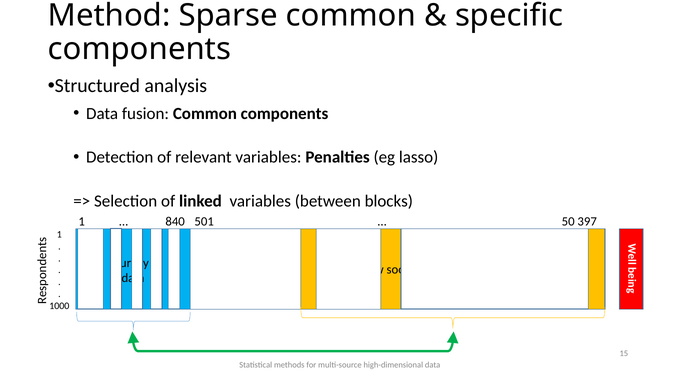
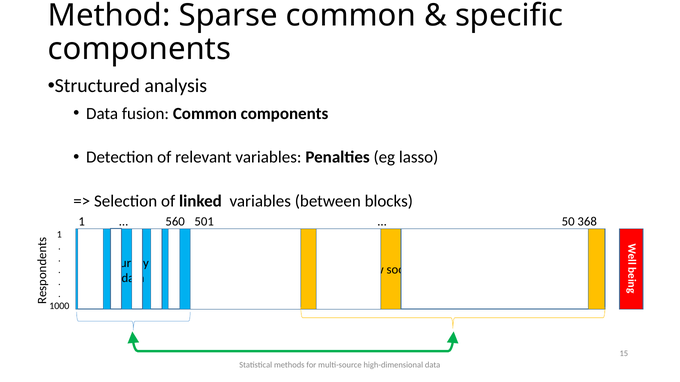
840: 840 -> 560 (175, 222)
397: 397 -> 368 (587, 222)
